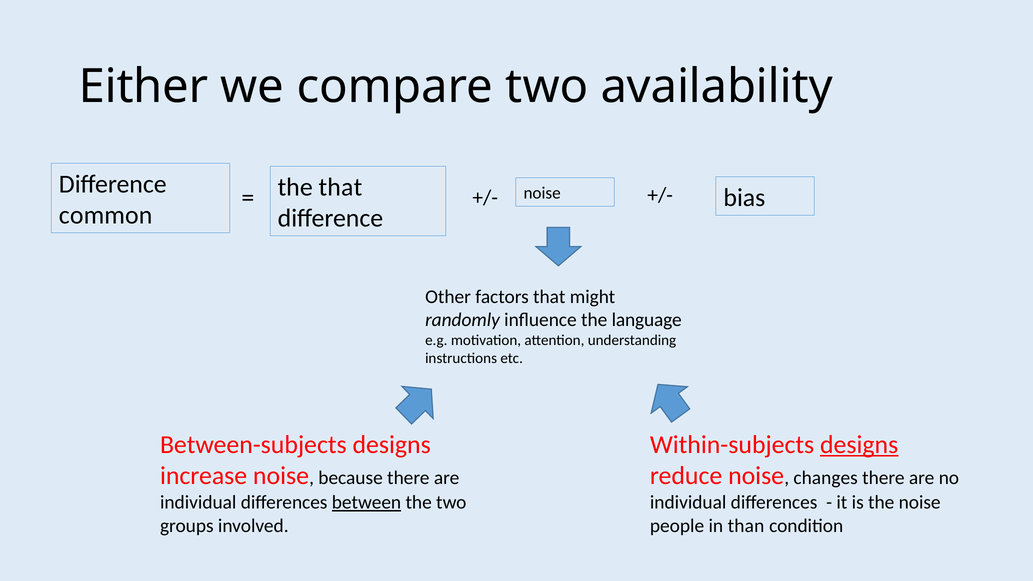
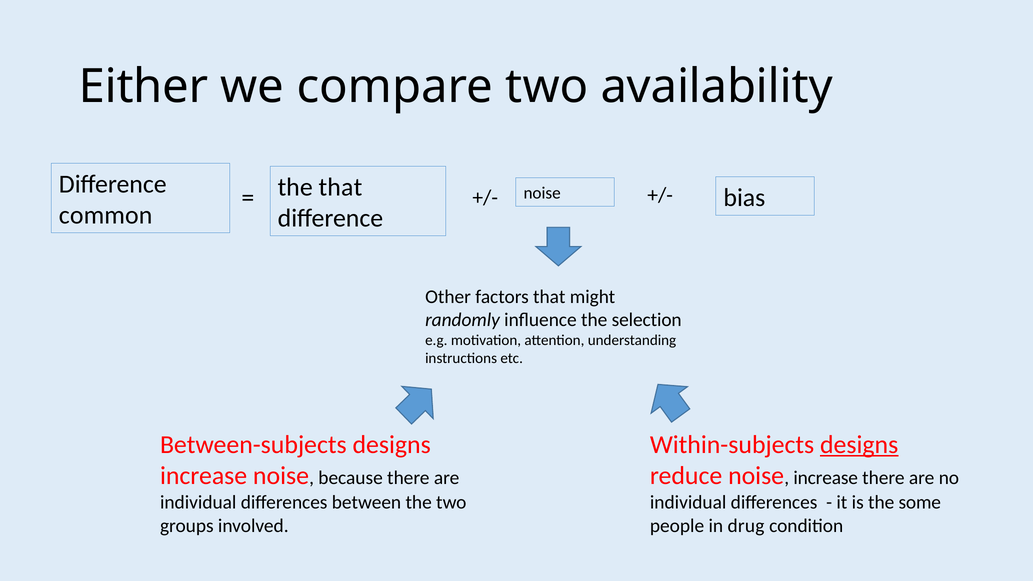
language: language -> selection (647, 320)
changes: changes -> increase (826, 478)
between underline: present -> none (367, 502)
the noise: noise -> some (920, 502)
than: than -> drug (746, 526)
